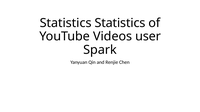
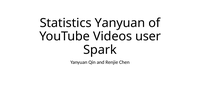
Statistics Statistics: Statistics -> Yanyuan (120, 23)
